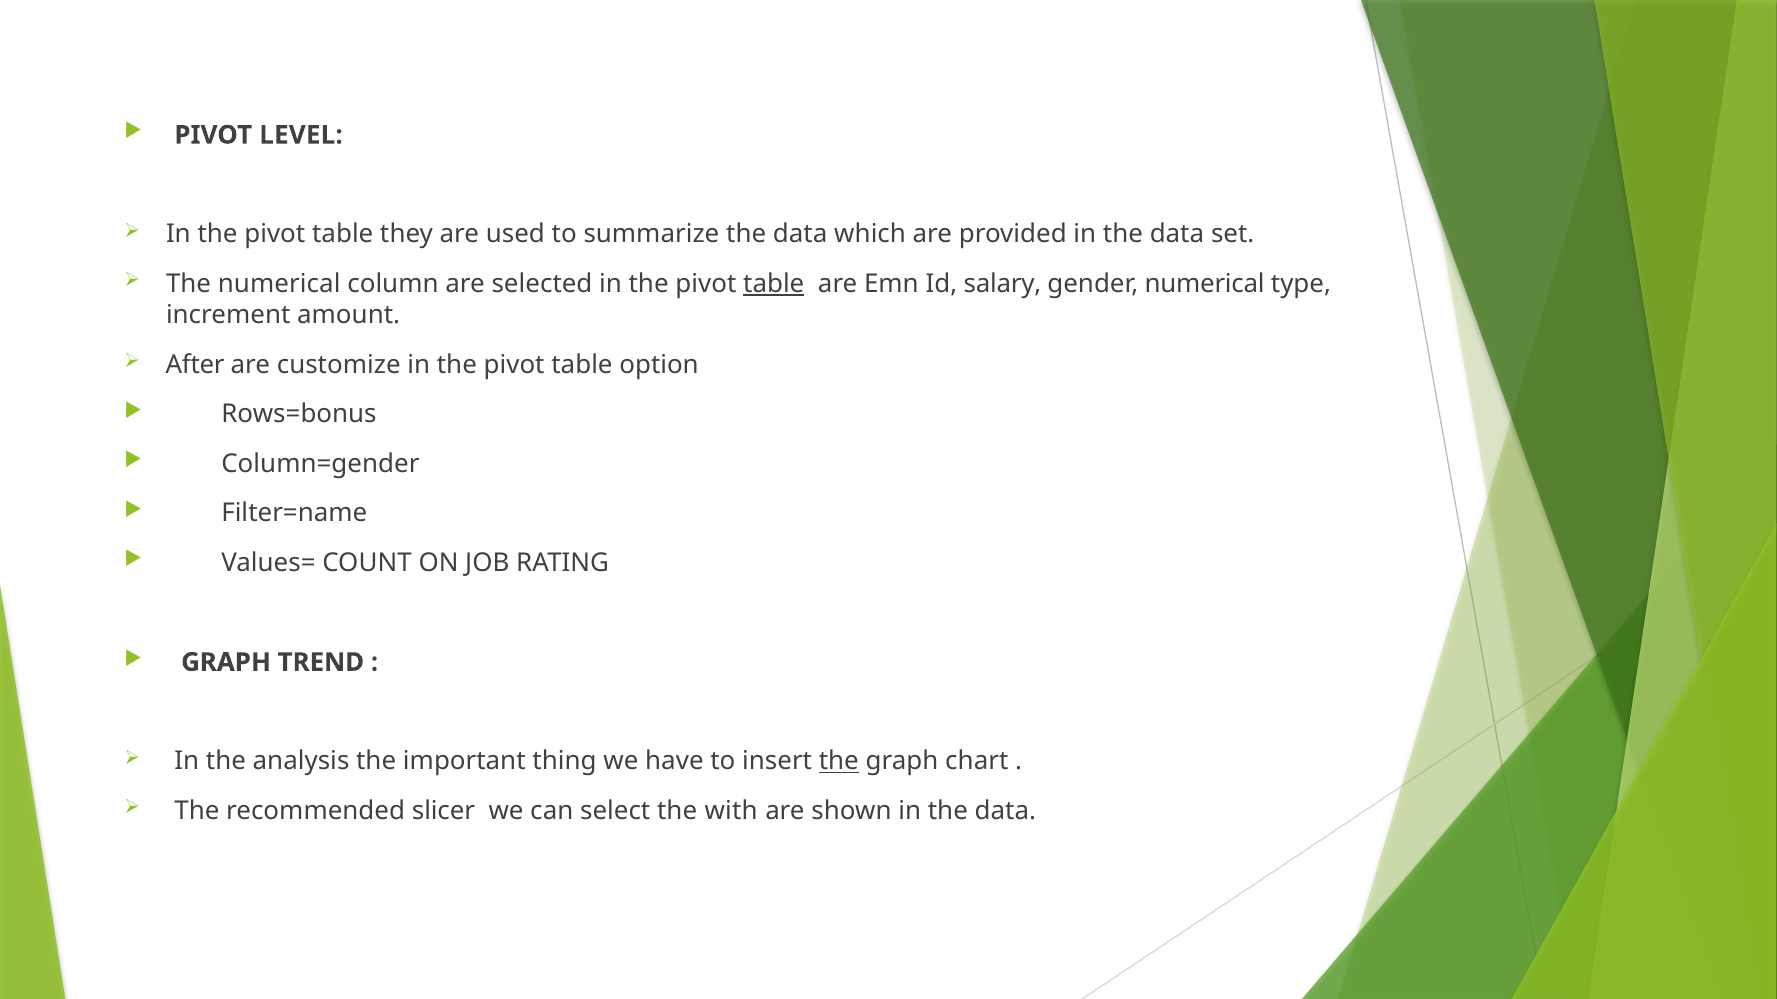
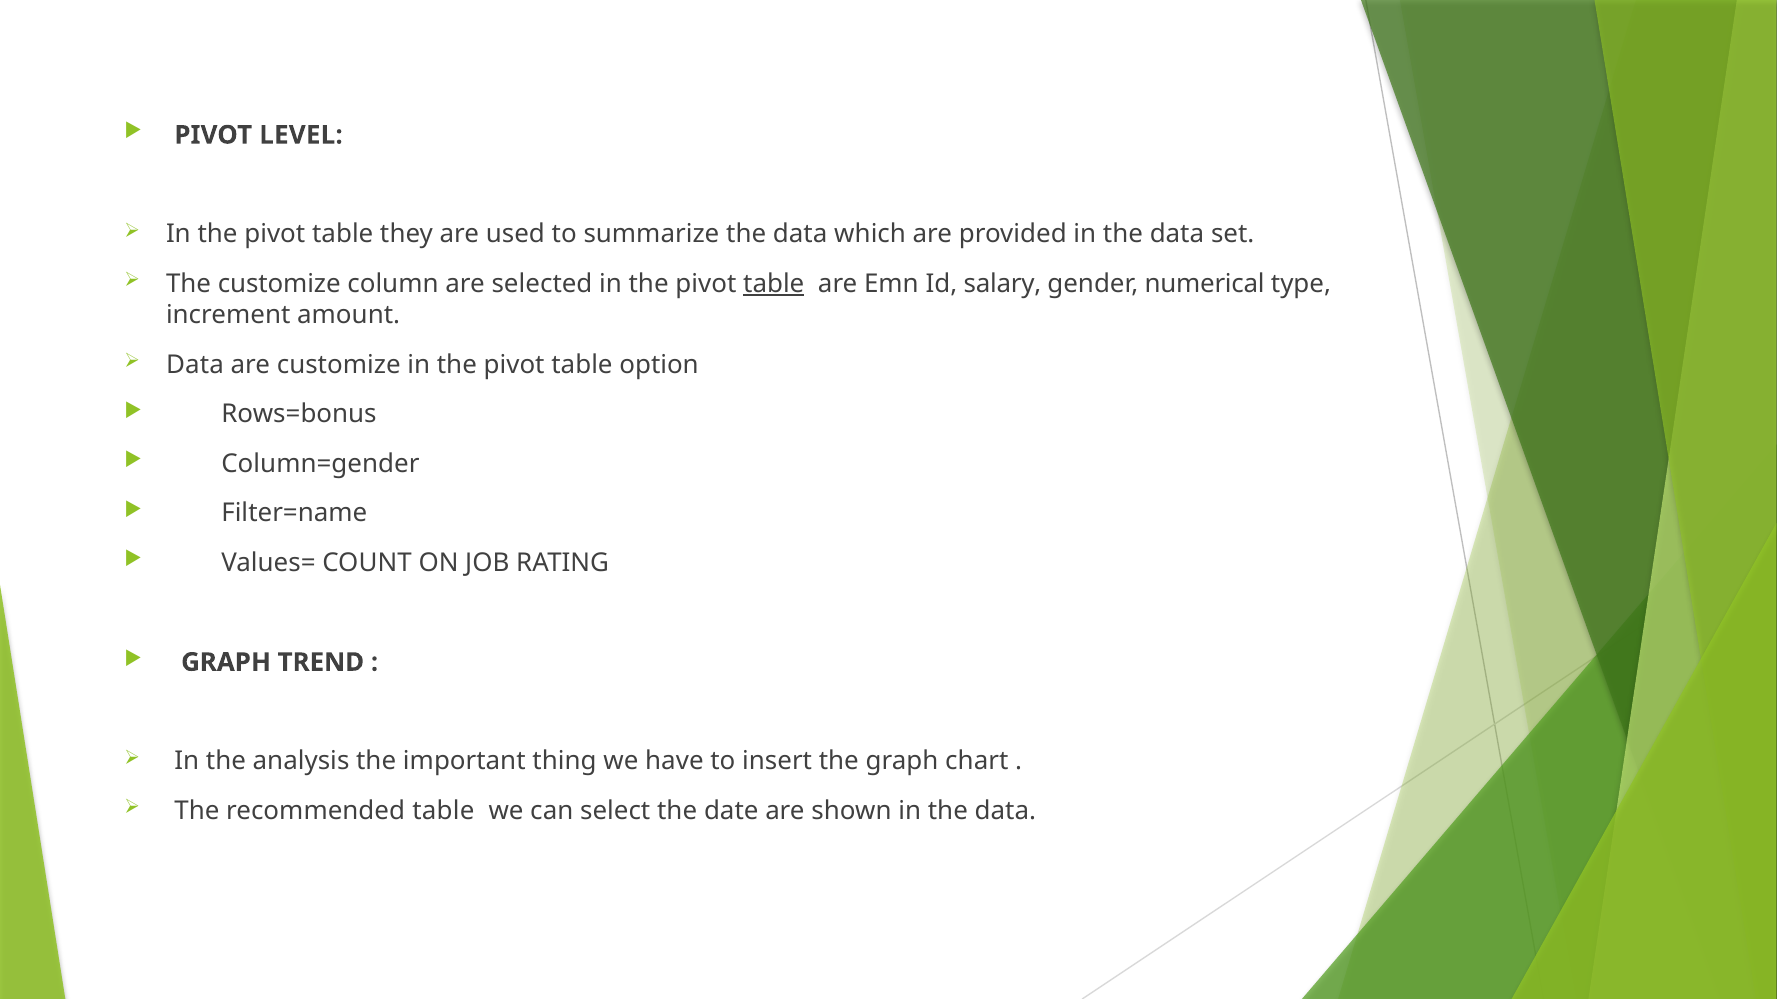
The numerical: numerical -> customize (279, 284)
After: After -> Data (195, 365)
the underline: present -> none (839, 762)
recommended slicer: slicer -> table (443, 811)
with: with -> date (731, 811)
